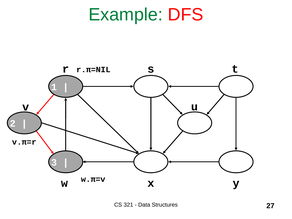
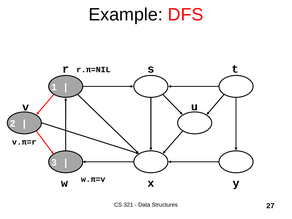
Example colour: green -> black (126, 15)
